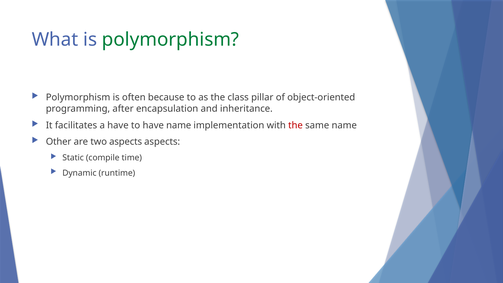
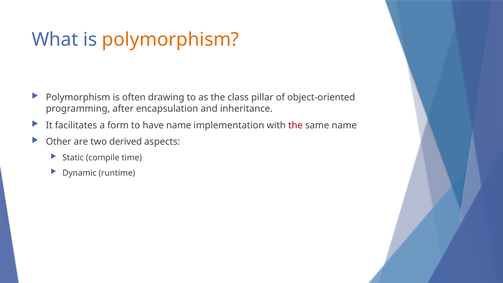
polymorphism colour: green -> orange (171, 40)
because: because -> drawing (166, 97)
a have: have -> form (118, 125)
two aspects: aspects -> derived (126, 142)
